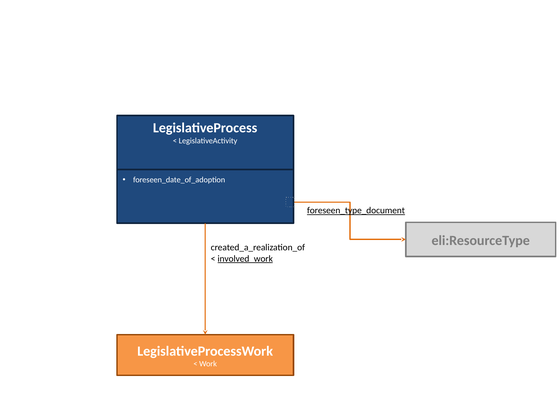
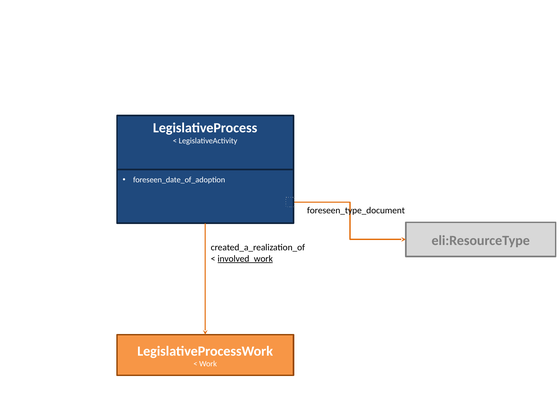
foreseen_type_document underline: present -> none (356, 211)
